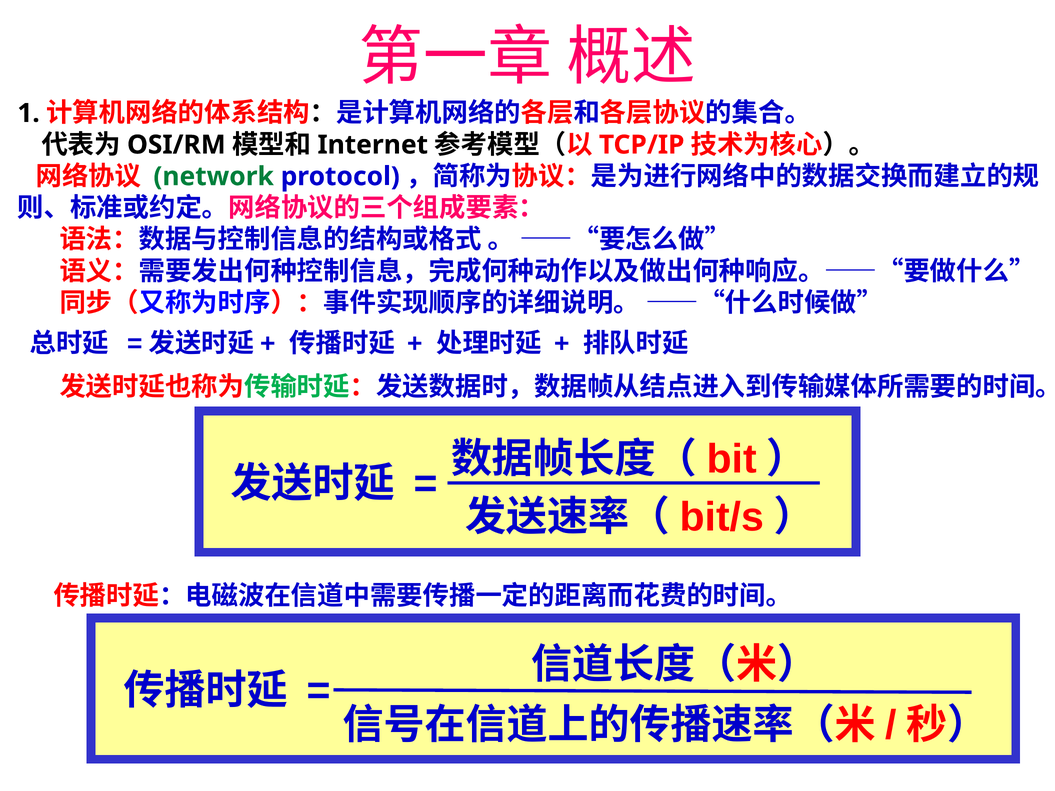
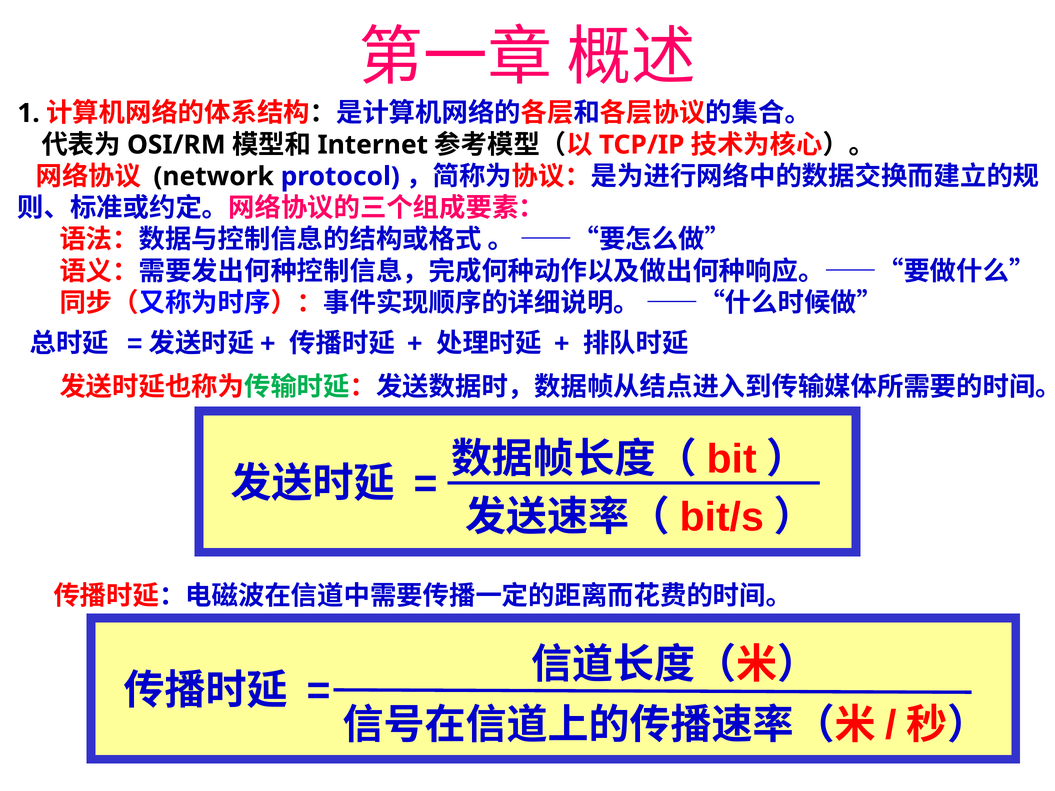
network colour: green -> black (214, 177)
